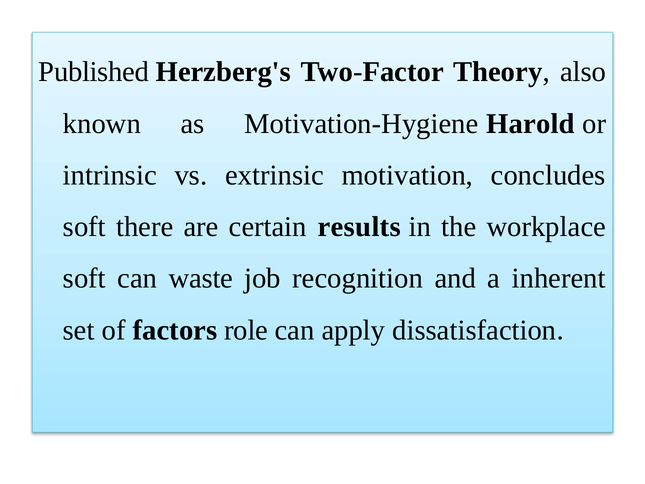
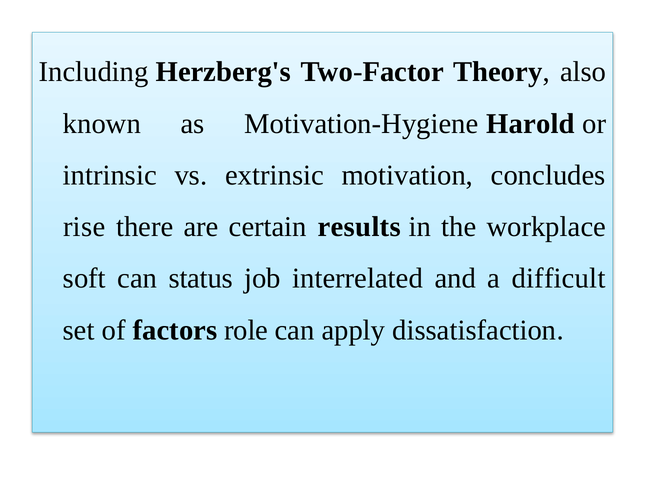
Published: Published -> Including (94, 72)
soft: soft -> rise (84, 227)
waste: waste -> status (201, 278)
recognition: recognition -> interrelated (358, 278)
inherent: inherent -> difficult (559, 278)
